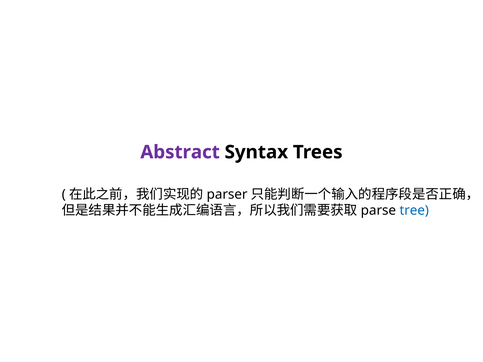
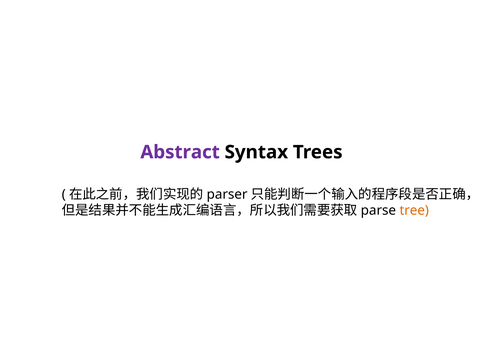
tree colour: blue -> orange (414, 211)
